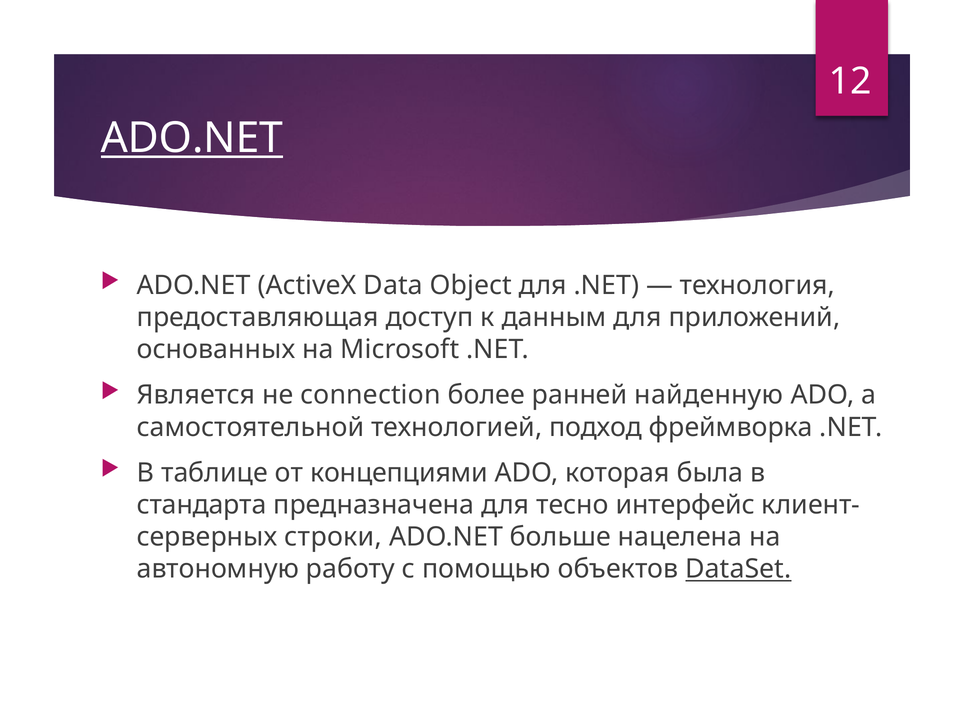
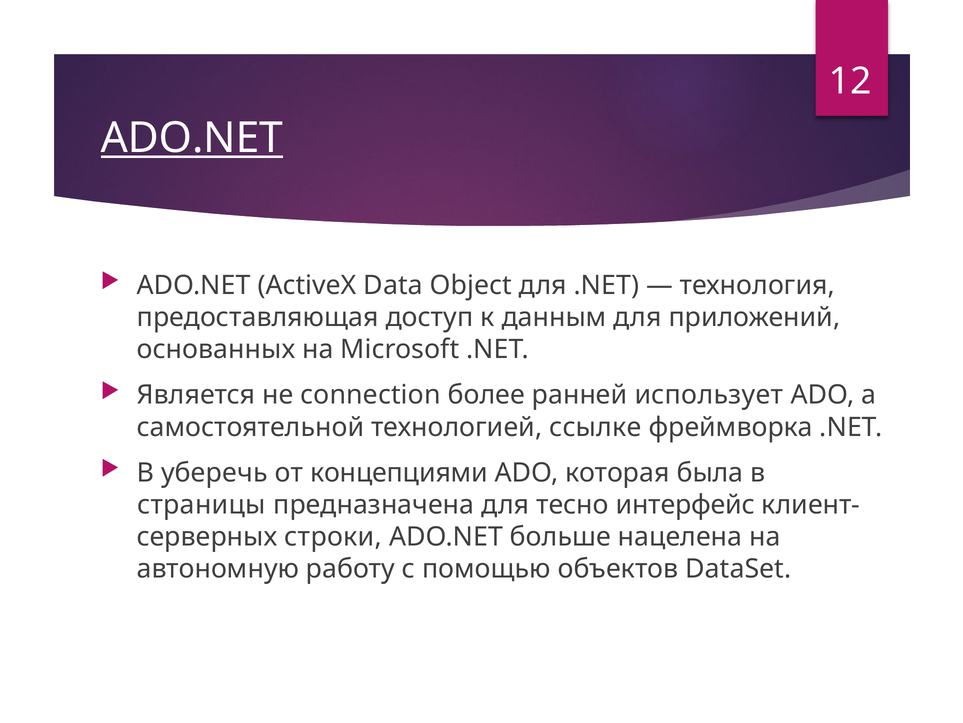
найденную: найденную -> использует (709, 395)
подход: подход -> ссылке (595, 427)
таблице: таблице -> уберечь (214, 472)
стандарта: стандарта -> страницы (201, 504)
DataSet underline: present -> none (738, 569)
